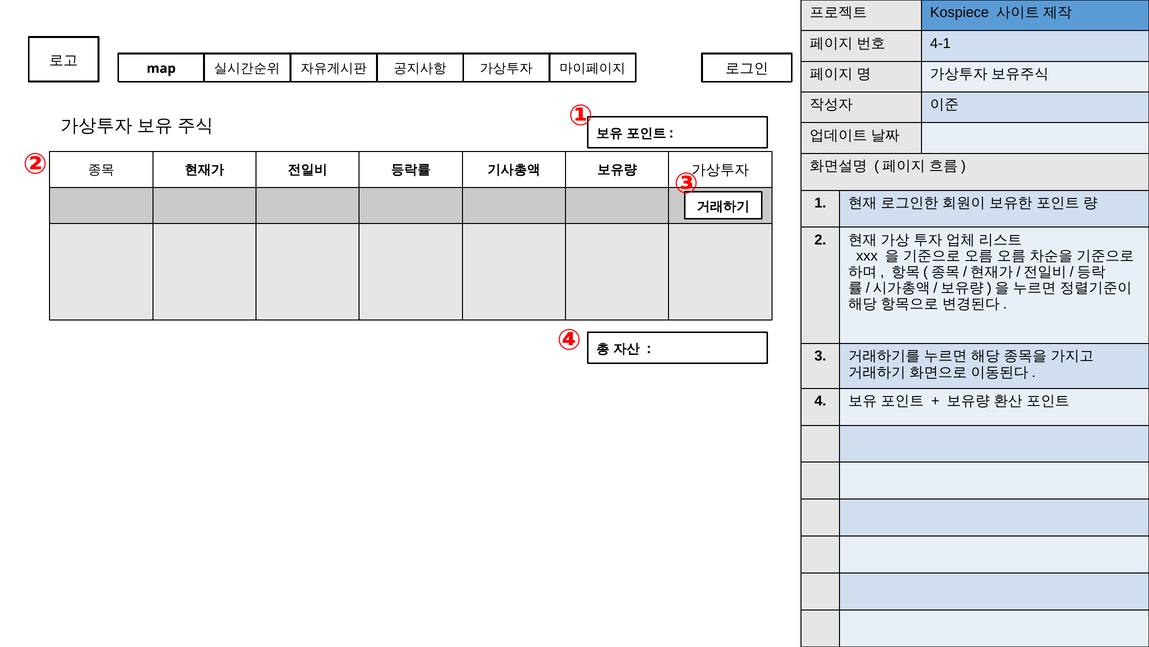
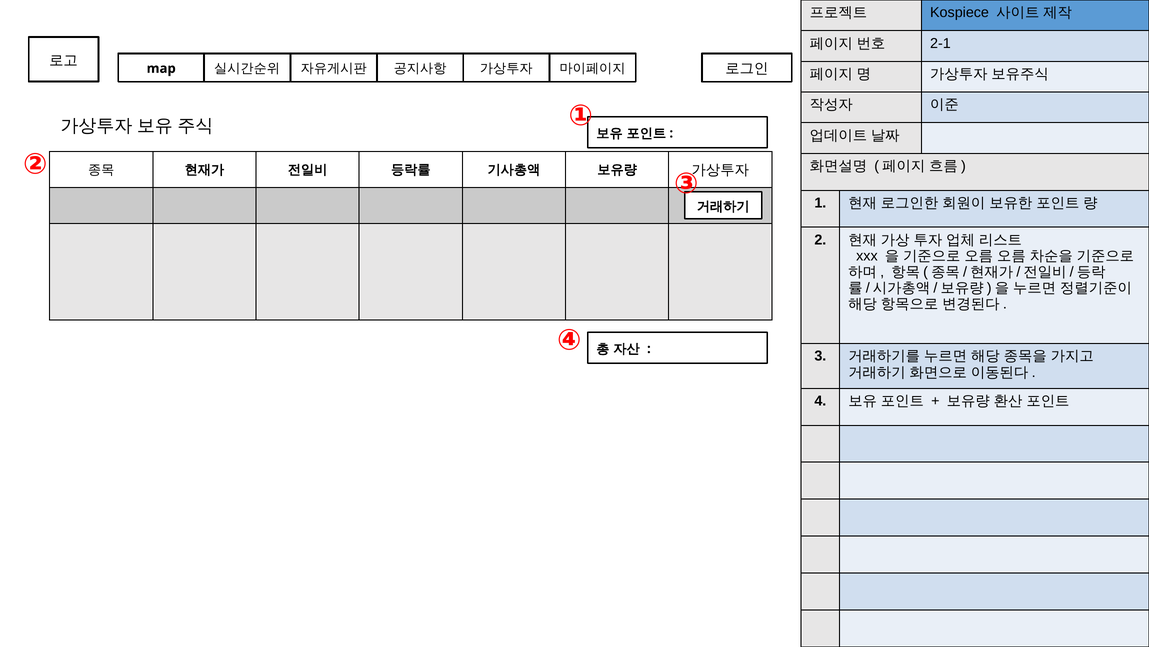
4-1: 4-1 -> 2-1 (940, 43)
